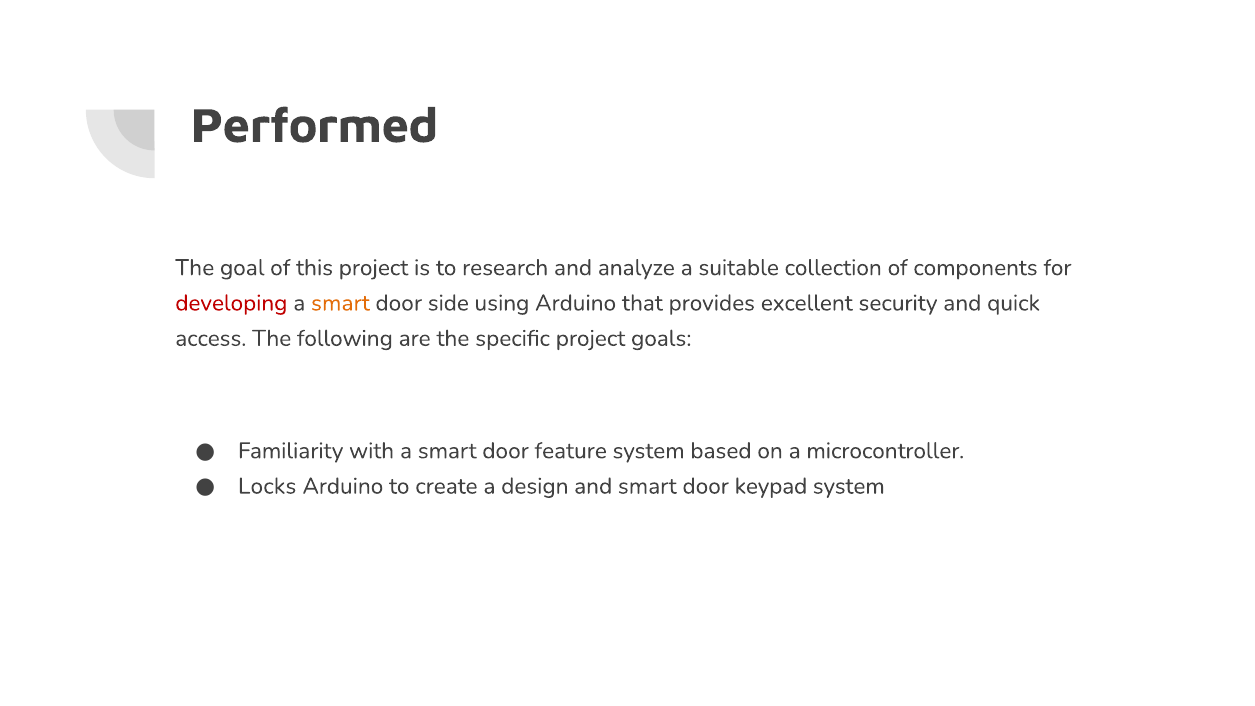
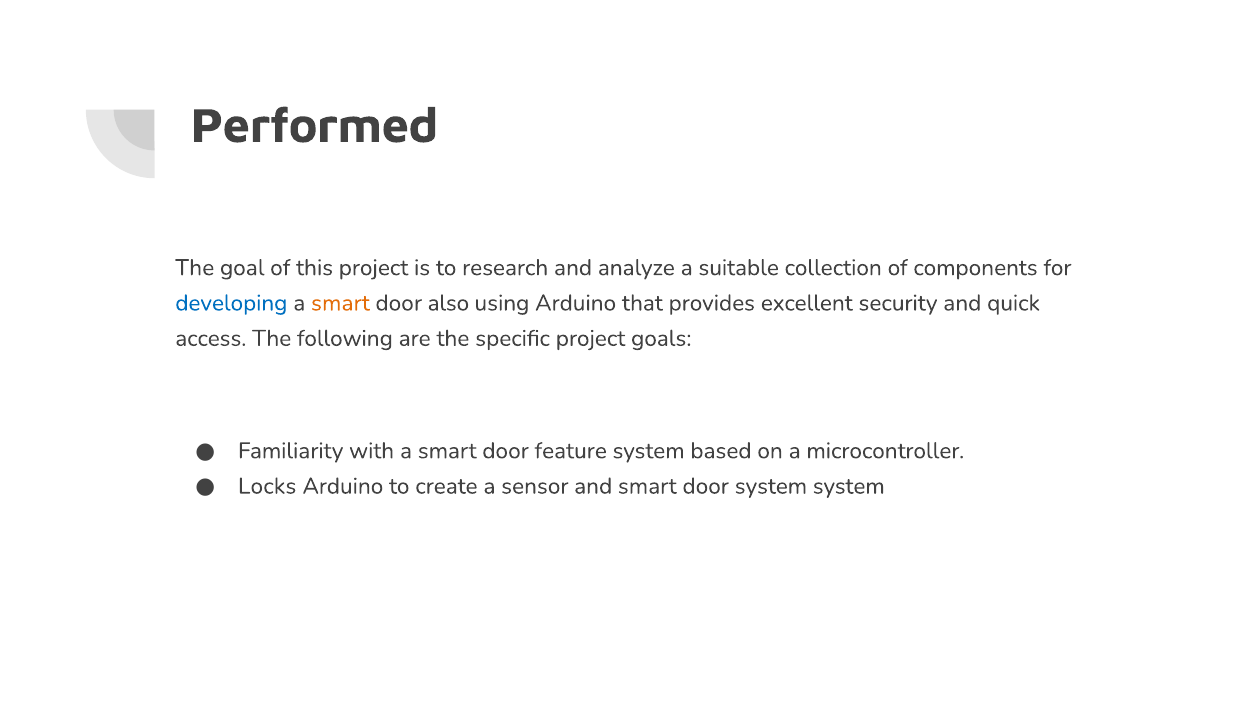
developing colour: red -> blue (231, 303)
side: side -> also (448, 303)
design: design -> sensor (535, 486)
door keypad: keypad -> system (771, 486)
